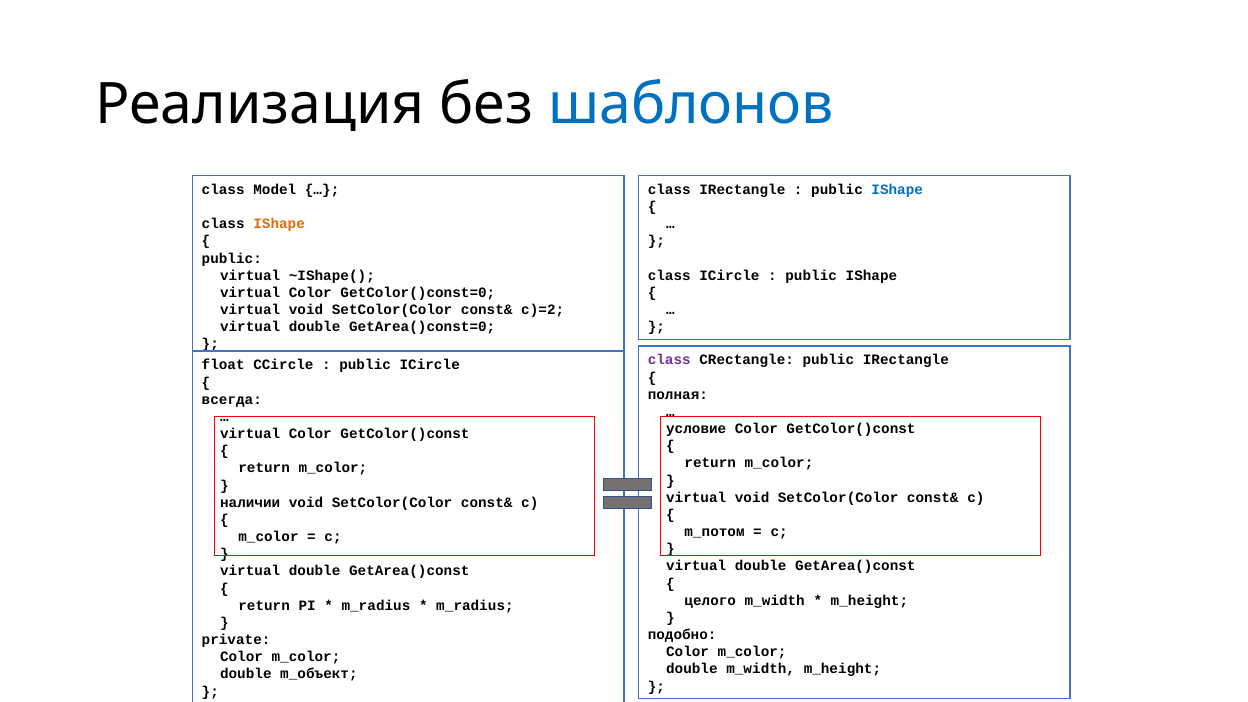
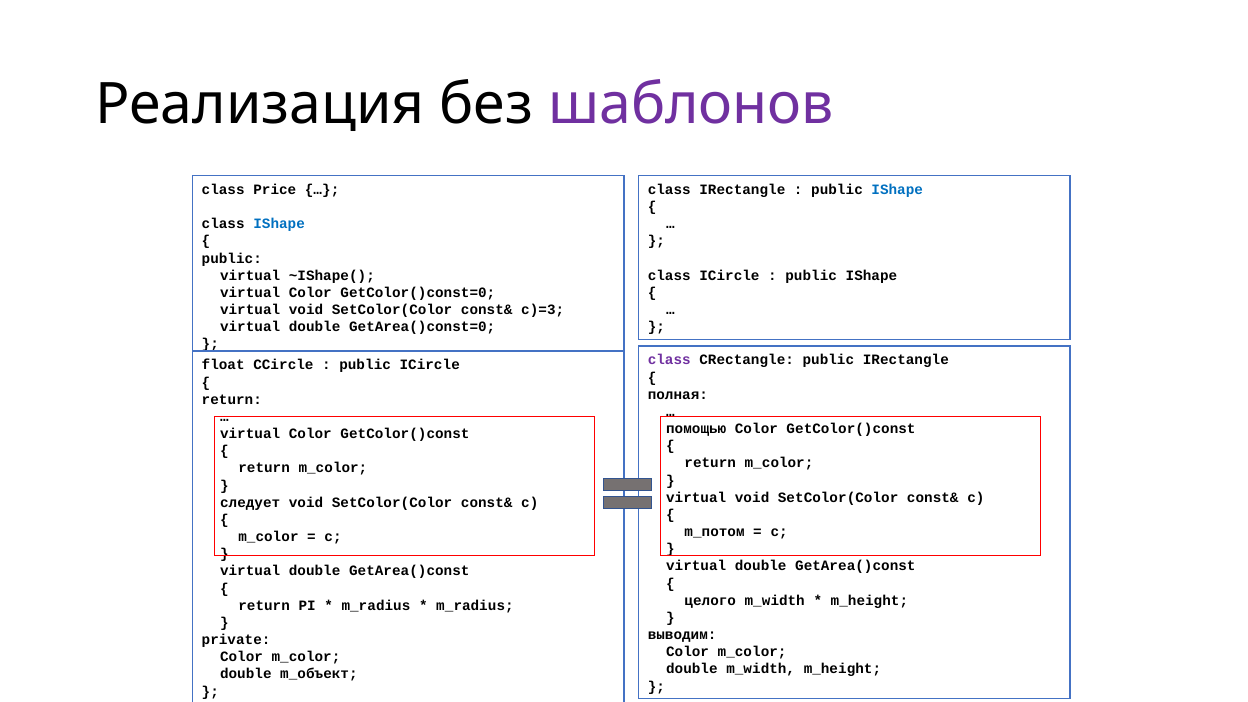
шаблонов colour: blue -> purple (691, 105)
Model: Model -> Price (275, 190)
IShape colour: orange -> blue (279, 224)
c)=2: c)=2 -> c)=3 (543, 310)
всегда: всегда -> return (232, 399)
условие: условие -> помощью (696, 429)
наличии: наличии -> следует (250, 503)
подобно: подобно -> выводим (682, 635)
